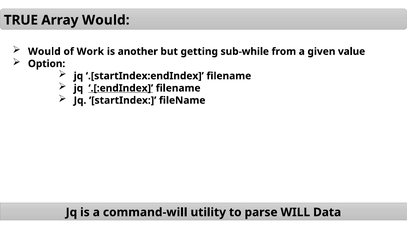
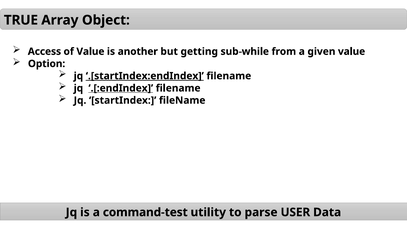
Array Would: Would -> Object (106, 20)
Would: Would -> Access (44, 51)
of Work: Work -> Value (90, 51)
.[startIndex:endIndex underline: none -> present (145, 76)
command-will: command-will -> command-test (145, 212)
WILL: WILL -> USER (295, 212)
